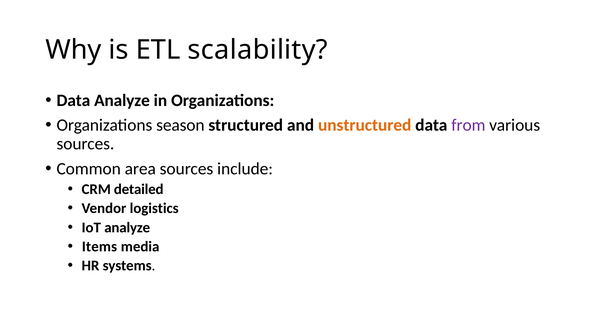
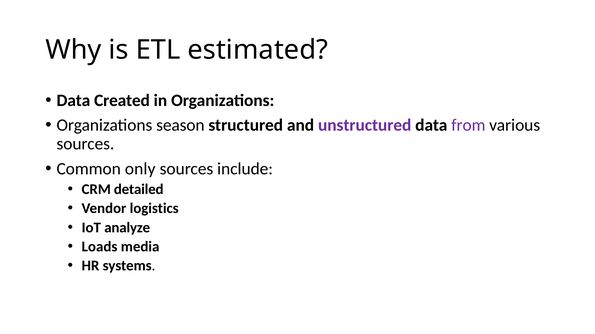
scalability: scalability -> estimated (258, 50)
Data Analyze: Analyze -> Created (122, 101)
unstructured colour: orange -> purple (365, 125)
area: area -> only (140, 169)
Items: Items -> Loads (100, 247)
